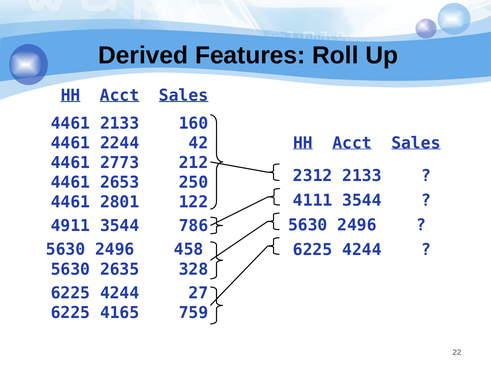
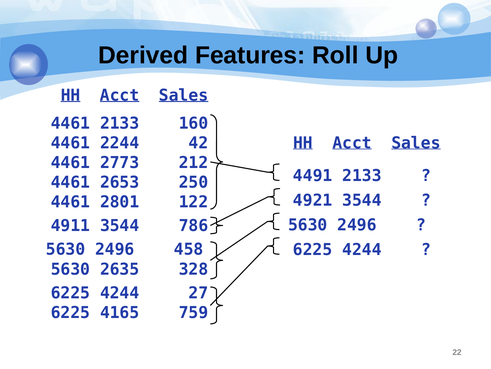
2312: 2312 -> 4491 (313, 175)
4111: 4111 -> 4921 (313, 200)
